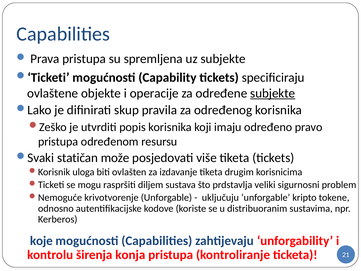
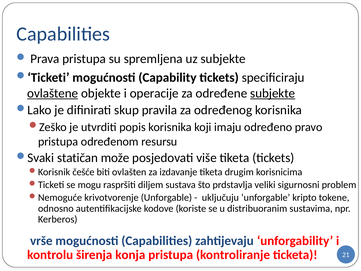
ovlaštene underline: none -> present (53, 93)
uloga: uloga -> češće (83, 172)
koje: koje -> vrše (41, 241)
